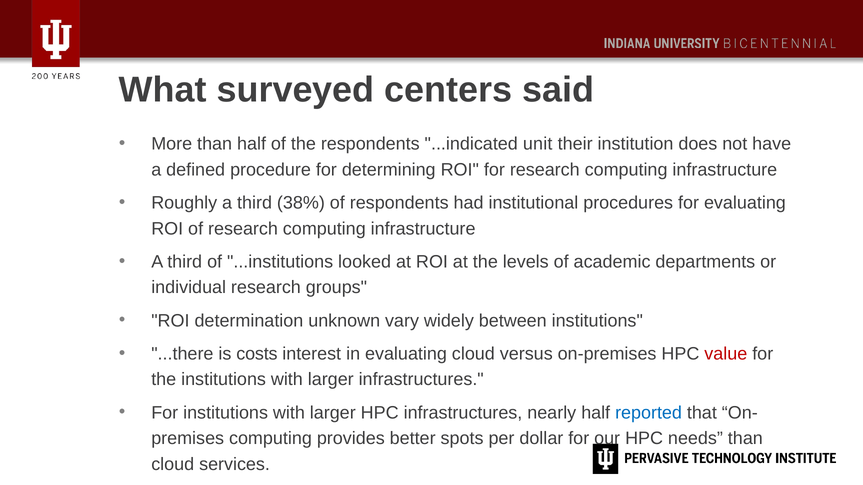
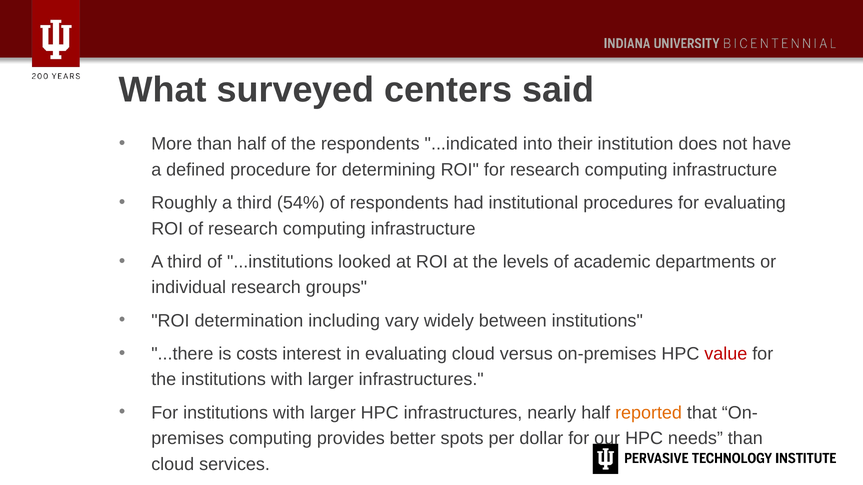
unit: unit -> into (538, 144)
38%: 38% -> 54% (301, 203)
unknown: unknown -> including (344, 321)
reported colour: blue -> orange (649, 413)
